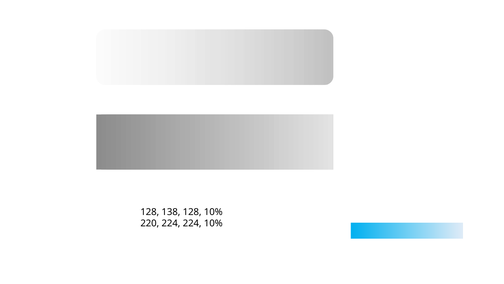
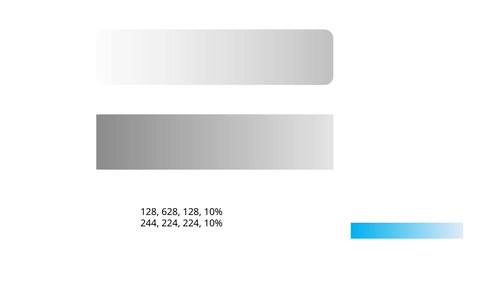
138: 138 -> 628 (171, 212)
220: 220 -> 244 (150, 223)
